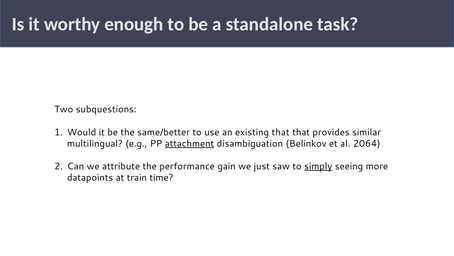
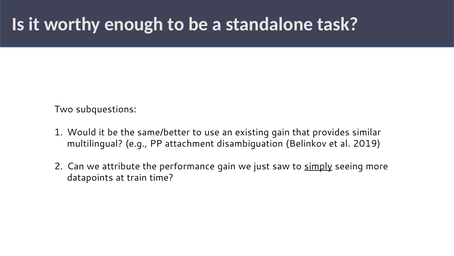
existing that: that -> gain (281, 132)
attachment underline: present -> none (190, 143)
2064: 2064 -> 2019 (367, 143)
